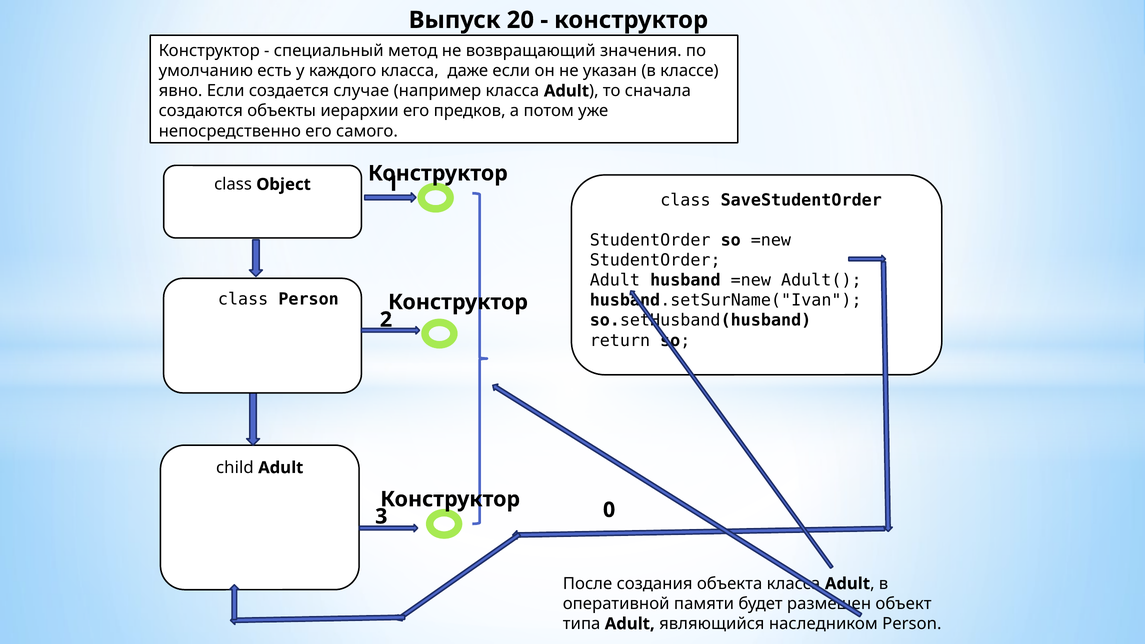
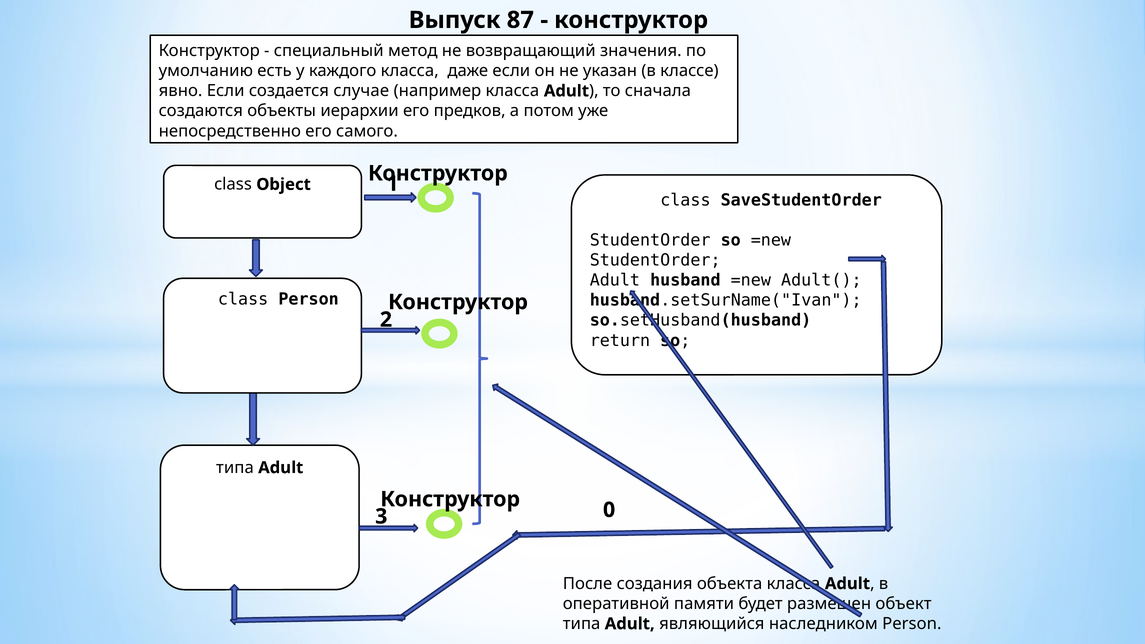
20: 20 -> 87 (520, 20)
child: child -> типа (235, 468)
